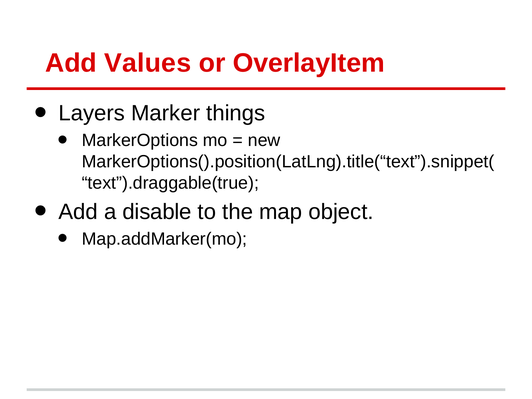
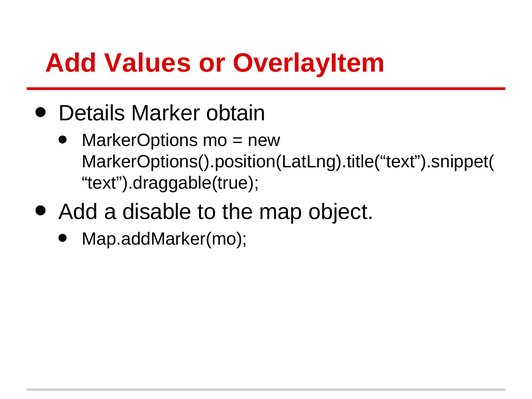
Layers: Layers -> Details (92, 113)
things: things -> obtain (236, 113)
